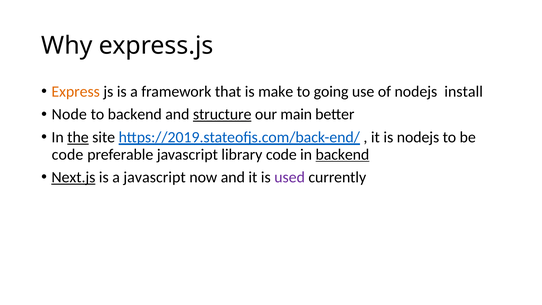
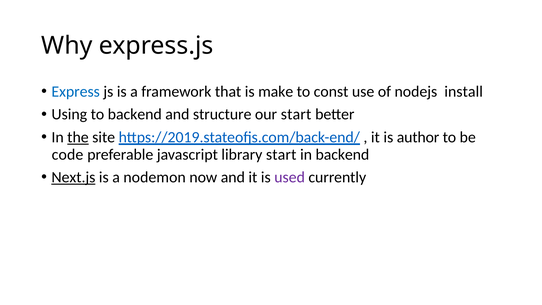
Express colour: orange -> blue (76, 92)
going: going -> const (331, 92)
Node: Node -> Using (69, 114)
structure underline: present -> none (222, 114)
our main: main -> start (296, 114)
is nodejs: nodejs -> author (418, 137)
library code: code -> start (281, 154)
backend underline: present -> none (342, 154)
a javascript: javascript -> nodemon (155, 177)
